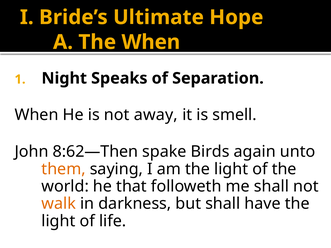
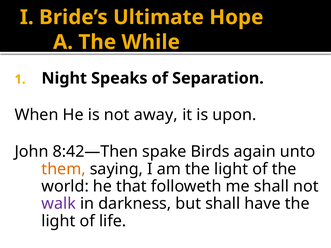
The When: When -> While (151, 42)
smell: smell -> upon (234, 115)
8:62—Then: 8:62—Then -> 8:42—Then (95, 152)
walk colour: orange -> purple (59, 204)
